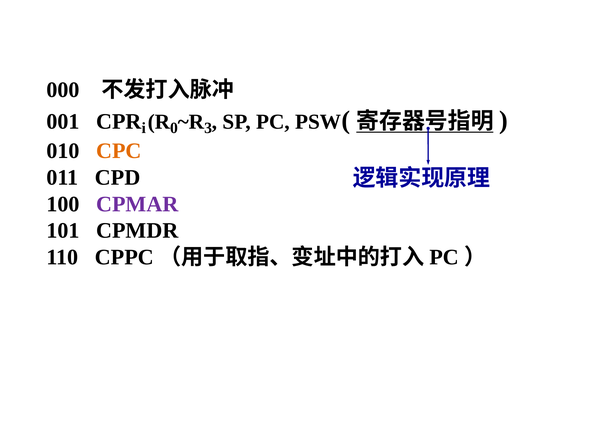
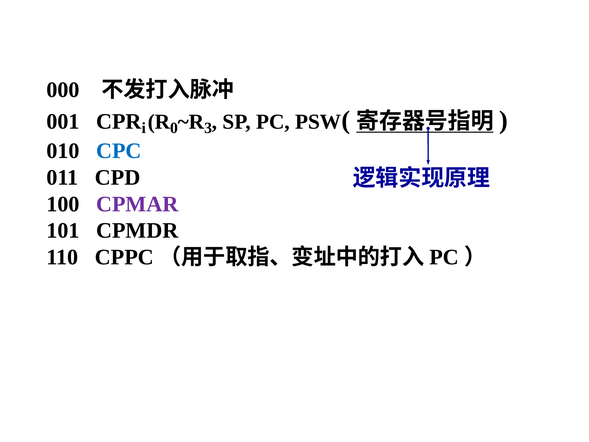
CPC colour: orange -> blue (119, 151)
